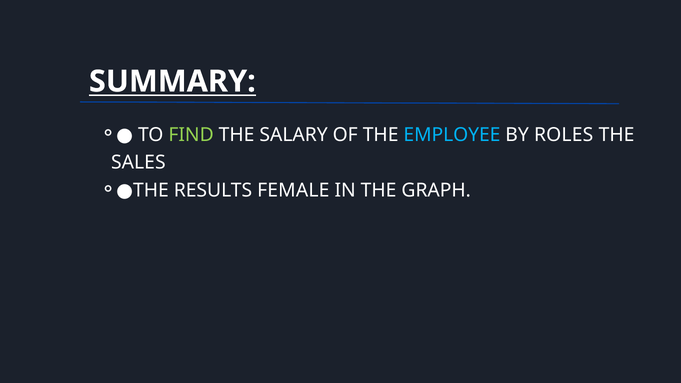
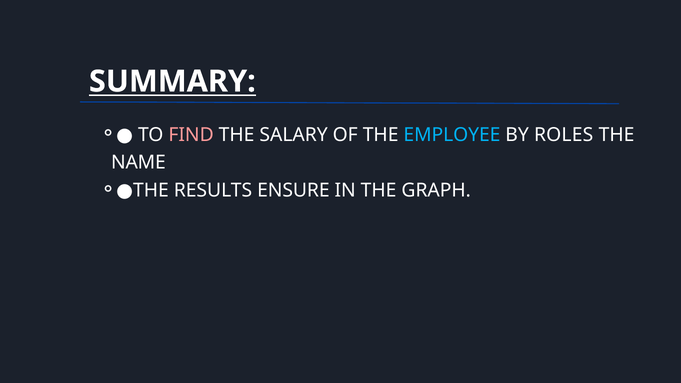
FIND colour: light green -> pink (191, 135)
SALES: SALES -> NAME (138, 162)
FEMALE: FEMALE -> ENSURE (293, 190)
